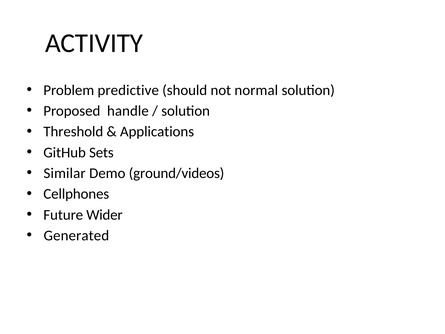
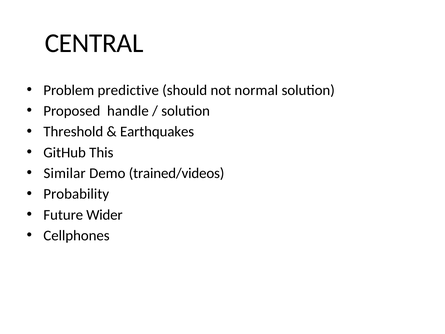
ACTIVITY: ACTIVITY -> CENTRAL (94, 43)
Applications: Applications -> Earthquakes (157, 132)
Sets: Sets -> This (101, 152)
ground/videos: ground/videos -> trained/videos (177, 173)
Cellphones: Cellphones -> Probability (76, 194)
Generated: Generated -> Cellphones (76, 235)
